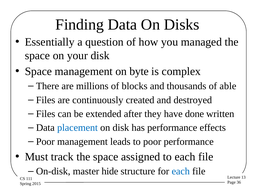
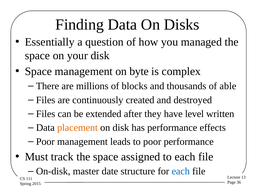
done: done -> level (194, 114)
placement colour: blue -> orange (77, 128)
hide: hide -> date (110, 172)
